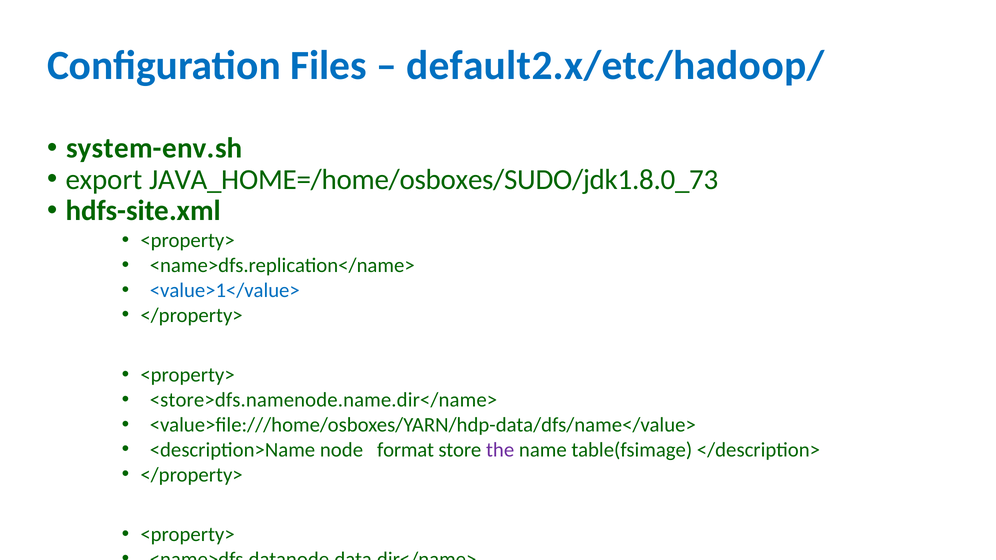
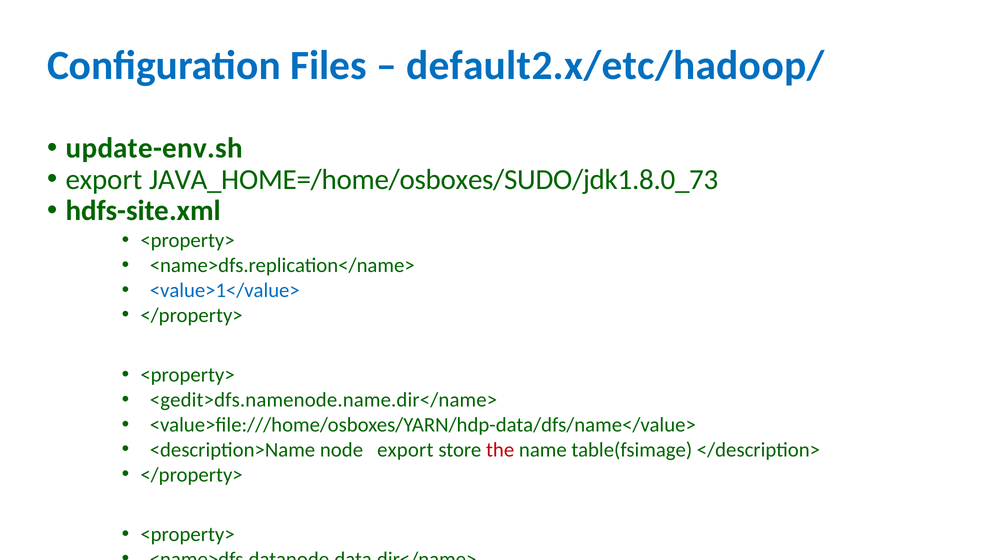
system-env.sh: system-env.sh -> update-env.sh (154, 148)
<store>dfs.namenode.name.dir</name>: <store>dfs.namenode.name.dir</name> -> <gedit>dfs.namenode.name.dir</name> (323, 400)
node format: format -> export (405, 450)
the colour: purple -> red (500, 450)
